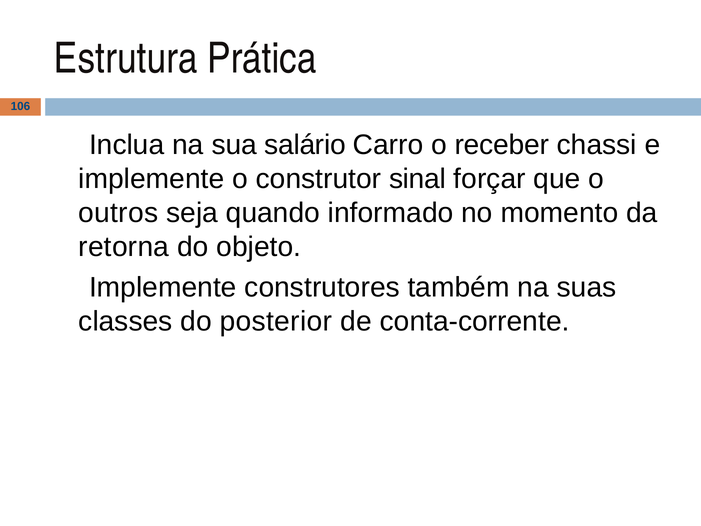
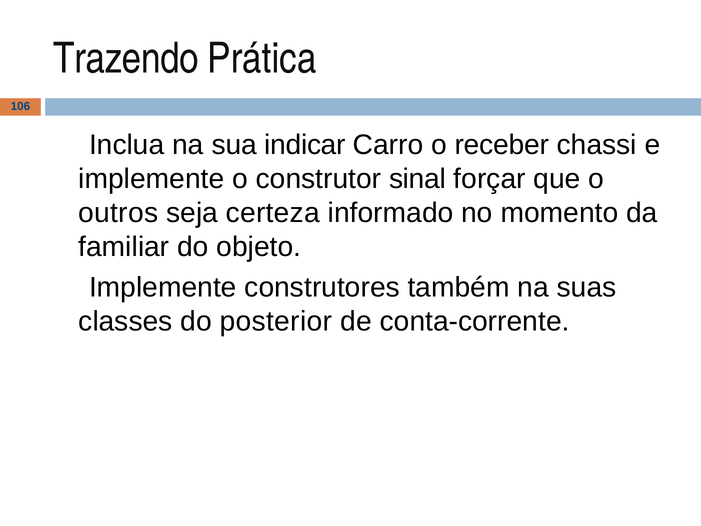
Estrutura: Estrutura -> Trazendo (126, 58)
salário: salário -> indicar (305, 145)
quando: quando -> certeza (273, 213)
retorna: retorna -> familiar (124, 247)
